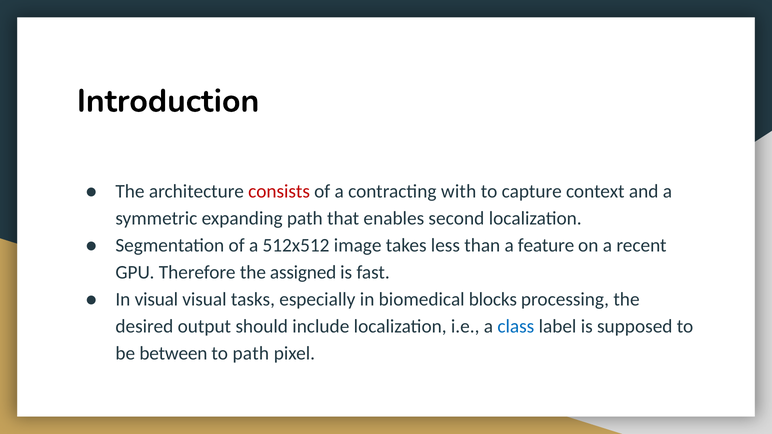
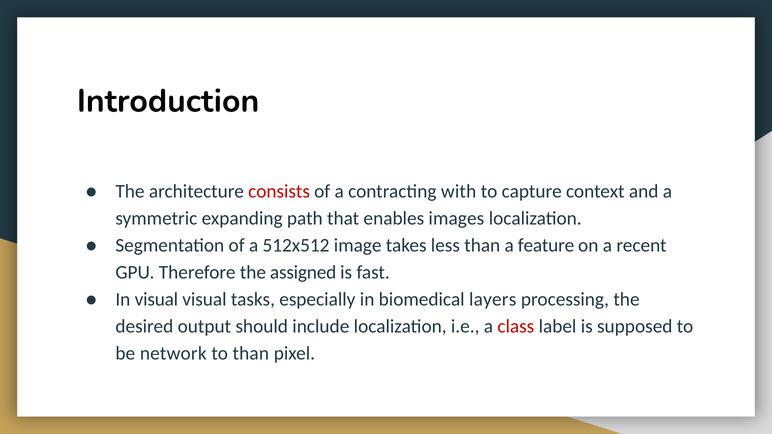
second: second -> images (456, 218)
blocks: blocks -> layers (493, 300)
class colour: blue -> red (516, 327)
between: between -> network (173, 354)
to path: path -> than (251, 354)
